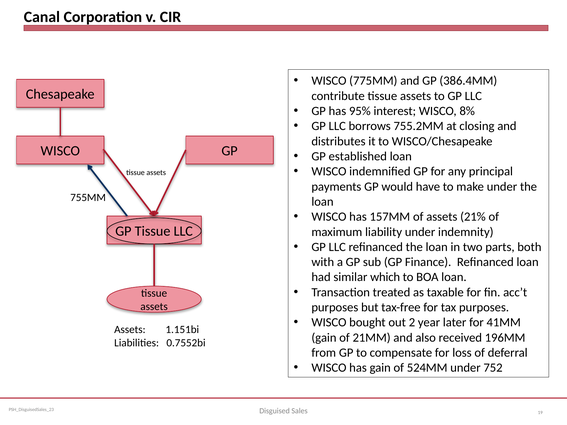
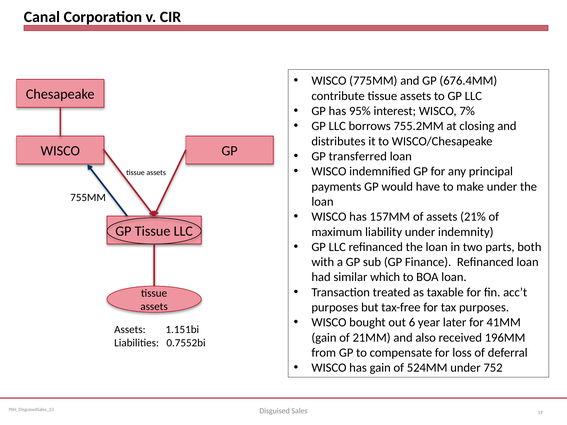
386.4MM: 386.4MM -> 676.4MM (468, 81)
8%: 8% -> 7% (467, 111)
established: established -> transferred (358, 156)
2: 2 -> 6 (412, 323)
